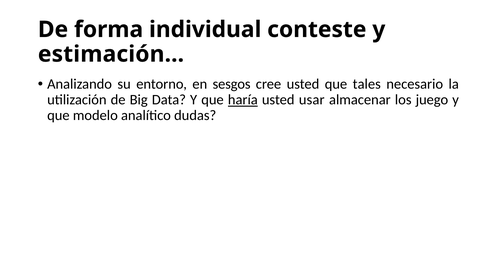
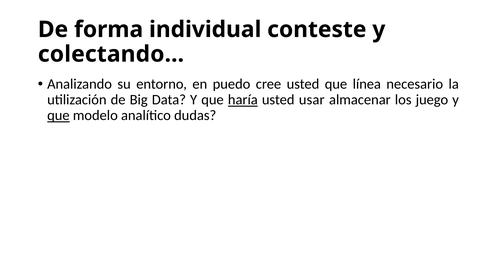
estimación…: estimación… -> colectando… (111, 54)
sesgos: sesgos -> puedo (232, 84)
tales: tales -> línea (367, 84)
que underline: none -> present (58, 115)
